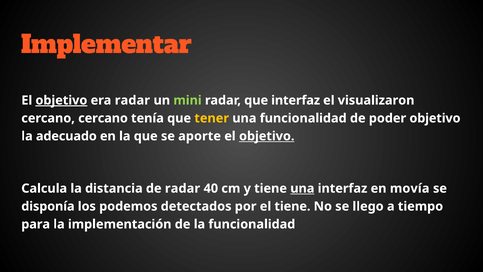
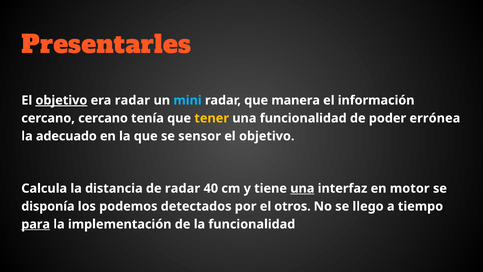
Implementar: Implementar -> Presentarles (106, 45)
mini colour: light green -> light blue (188, 100)
que interfaz: interfaz -> manera (296, 100)
visualizaron: visualizaron -> información (376, 100)
poder objetivo: objetivo -> errónea (435, 118)
aporte: aporte -> sensor (200, 136)
objetivo underline: present -> none (267, 136)
movía: movía -> motor (410, 188)
el tiene: tiene -> otros (292, 206)
para underline: none -> present (36, 224)
